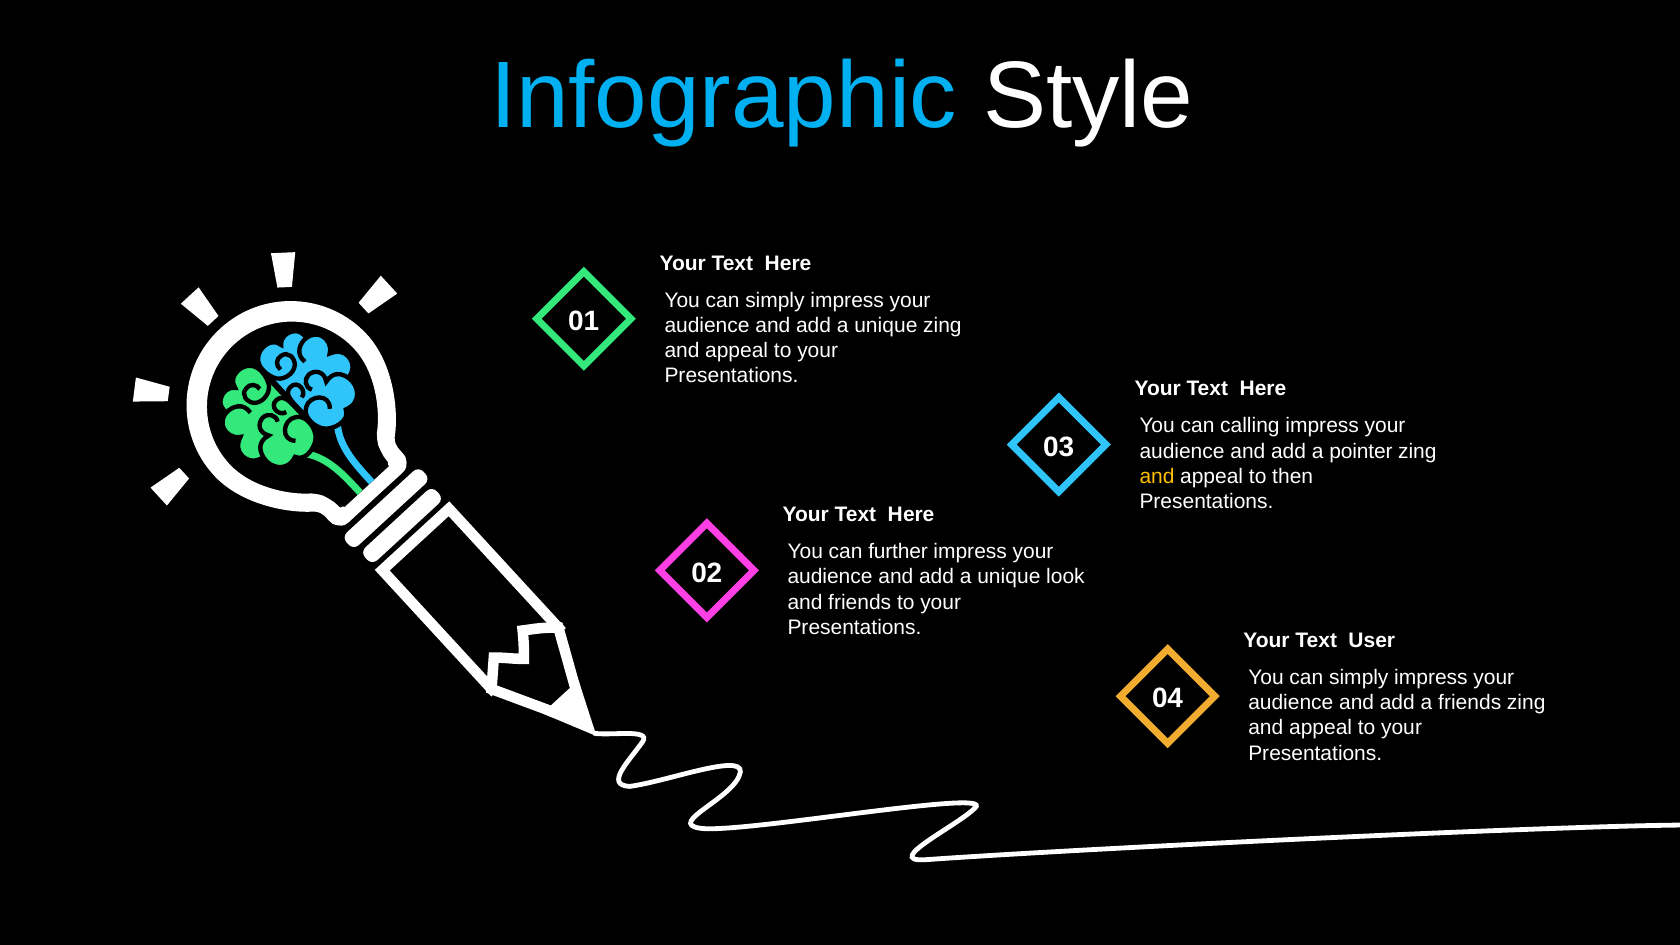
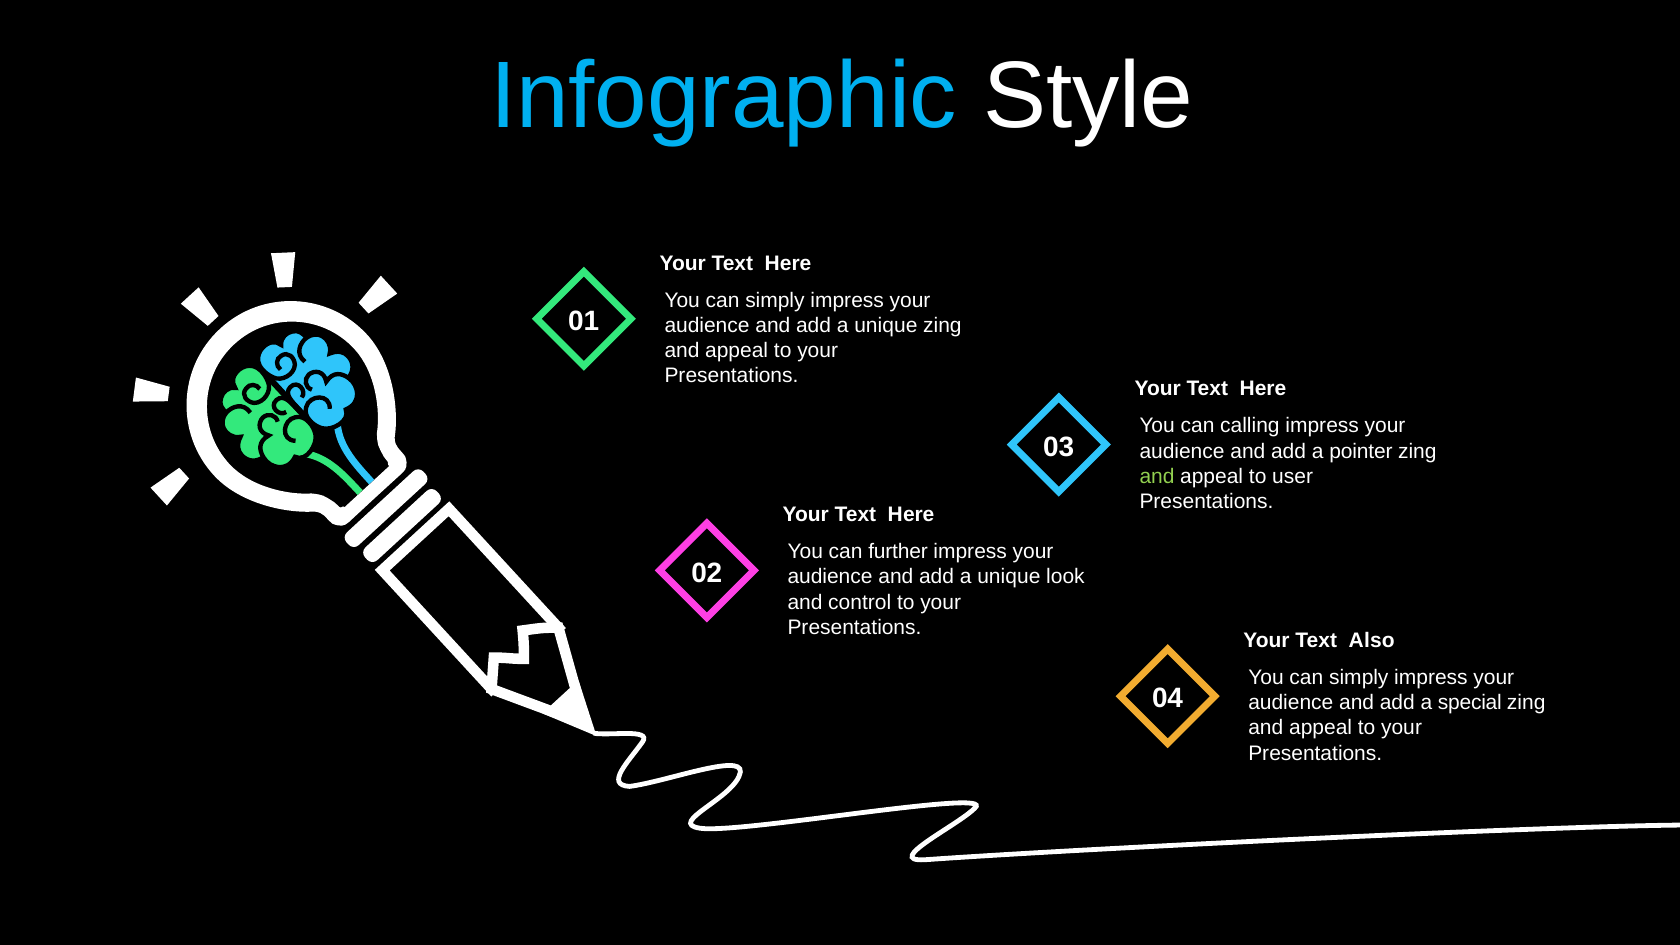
and colour: yellow -> light green (1157, 476)
then: then -> user (1293, 476)
and friends: friends -> control (860, 602)
User: User -> Also (1372, 641)
a friends: friends -> special (1470, 703)
